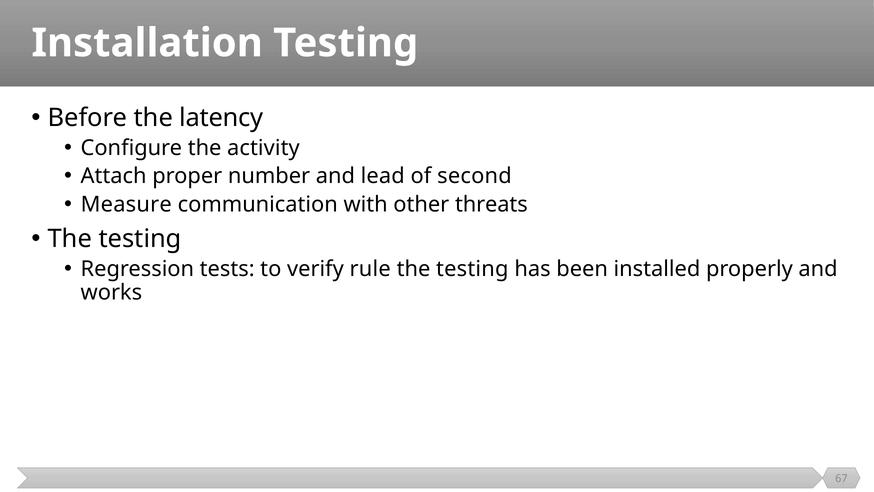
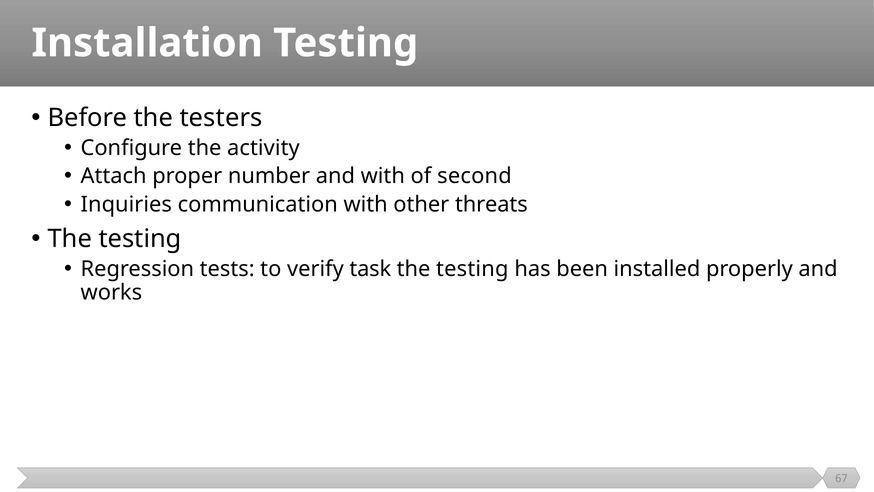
latency: latency -> testers (221, 118)
and lead: lead -> with (383, 176)
Measure: Measure -> Inquiries (126, 204)
rule: rule -> task (370, 269)
